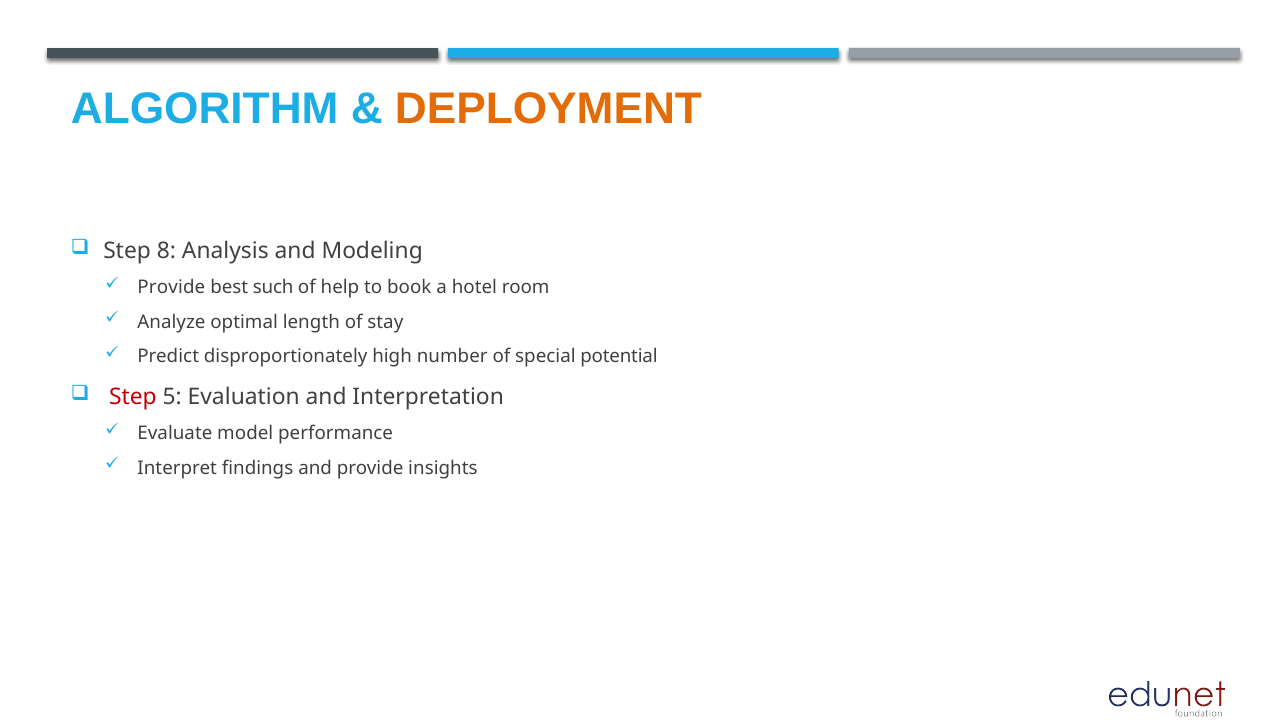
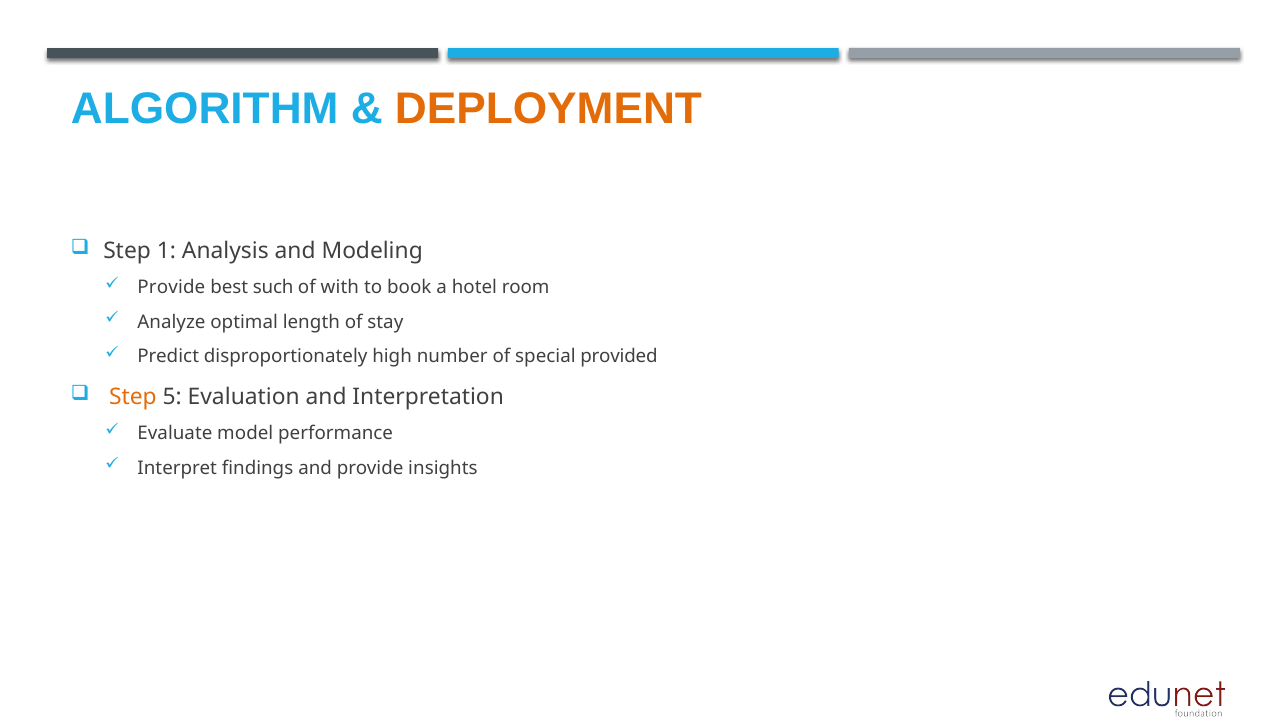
8: 8 -> 1 (166, 251)
help: help -> with (340, 287)
potential: potential -> provided (619, 356)
Step colour: red -> orange (133, 397)
